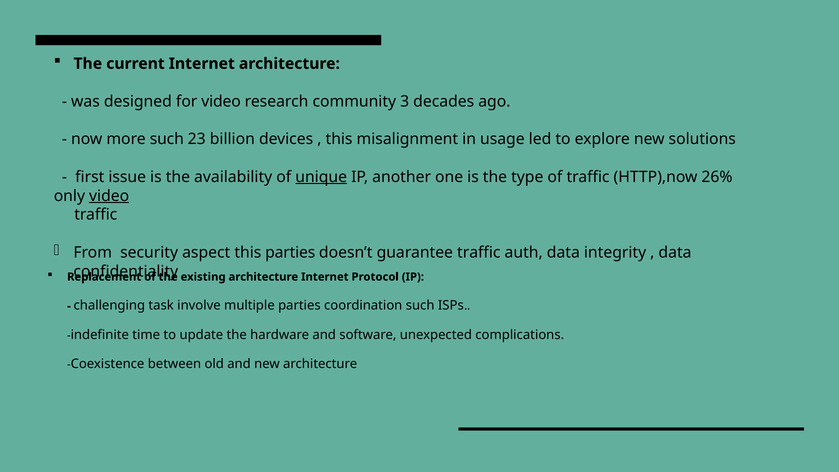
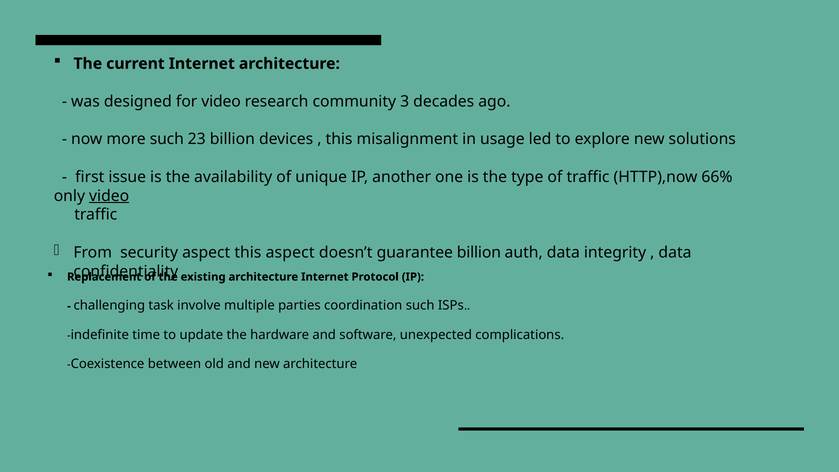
unique underline: present -> none (321, 177)
26%: 26% -> 66% (717, 177)
this parties: parties -> aspect (290, 252)
guarantee traffic: traffic -> billion (479, 252)
